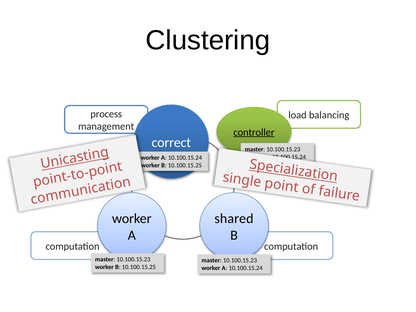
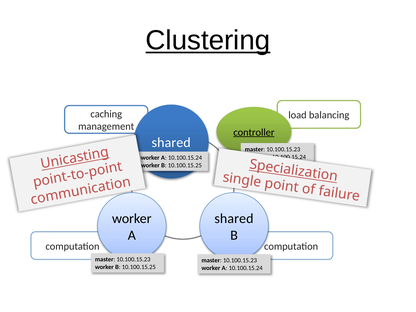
Clustering underline: none -> present (208, 40)
process: process -> caching (106, 114)
correct: correct -> shared (171, 143)
